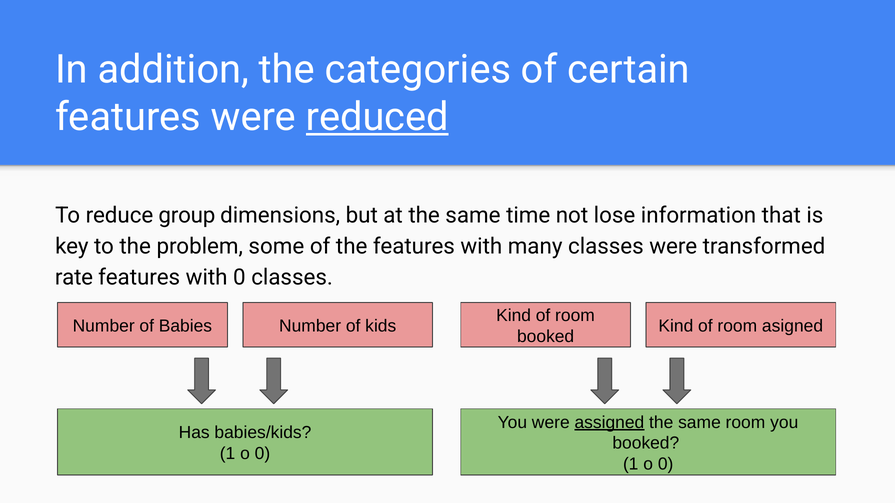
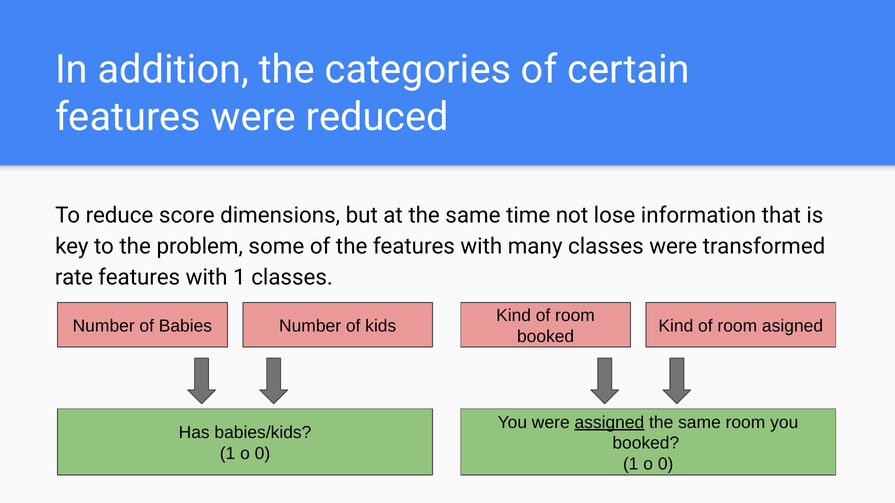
reduced underline: present -> none (377, 117)
group: group -> score (187, 216)
with 0: 0 -> 1 (239, 278)
